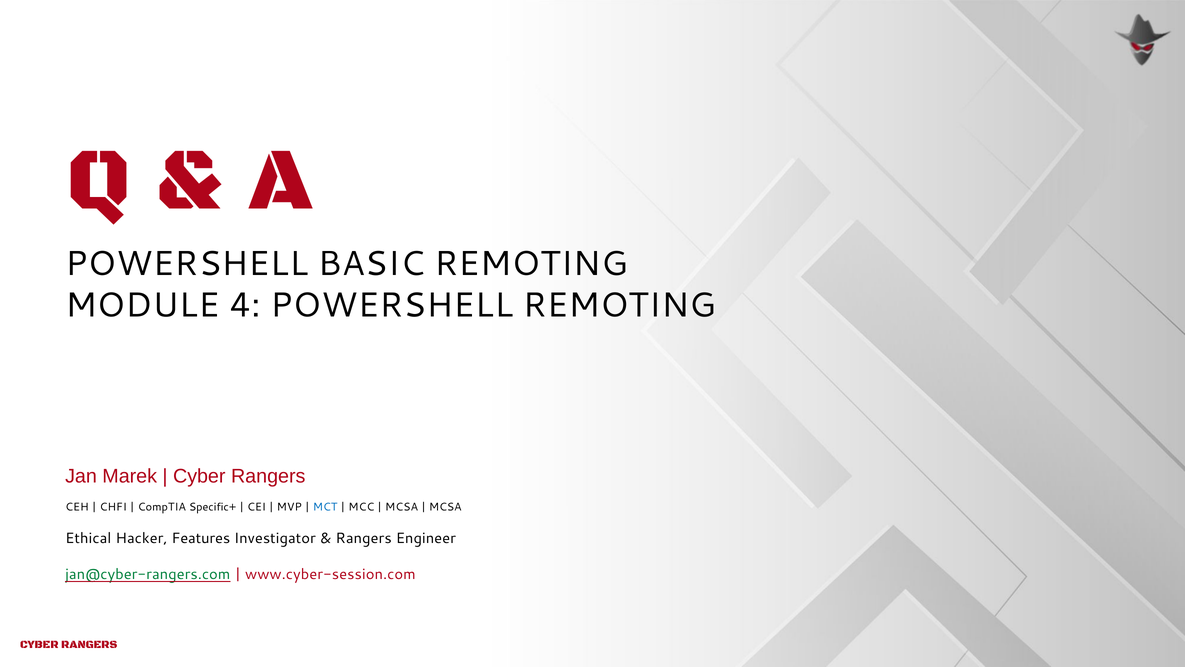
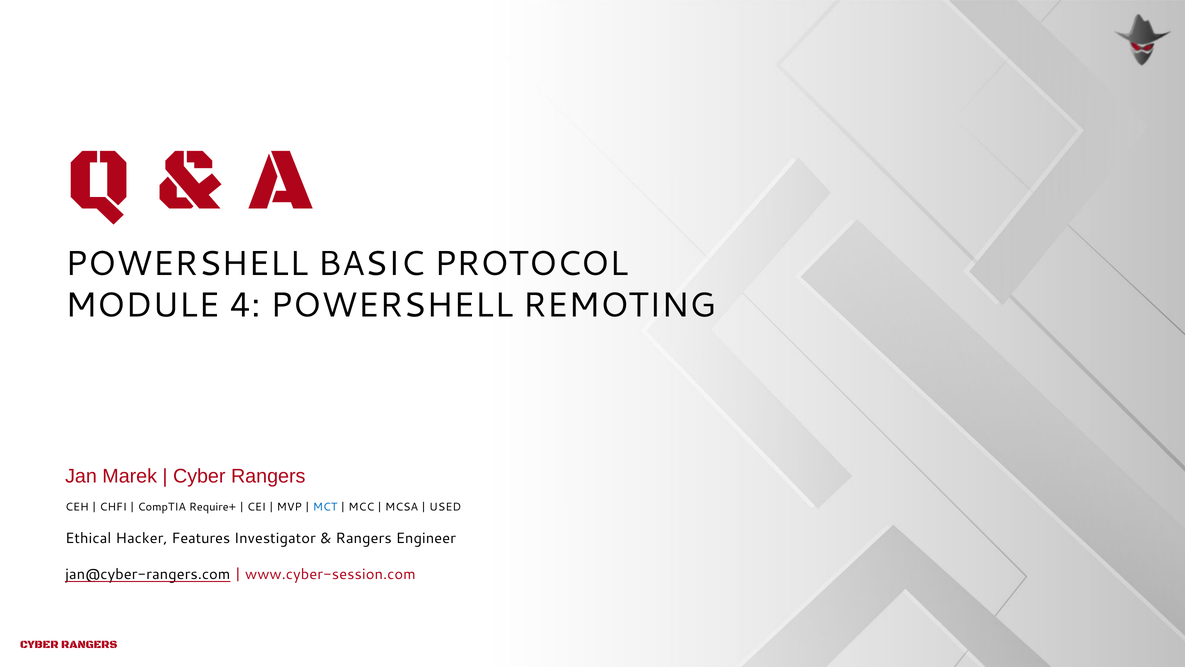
BASIC REMOTING: REMOTING -> PROTOCOL (531, 264)
Specific+: Specific+ -> Require+ (213, 507)
MCSA: MCSA -> USED (445, 507)
jan@cyber-rangers.com colour: green -> black (148, 574)
